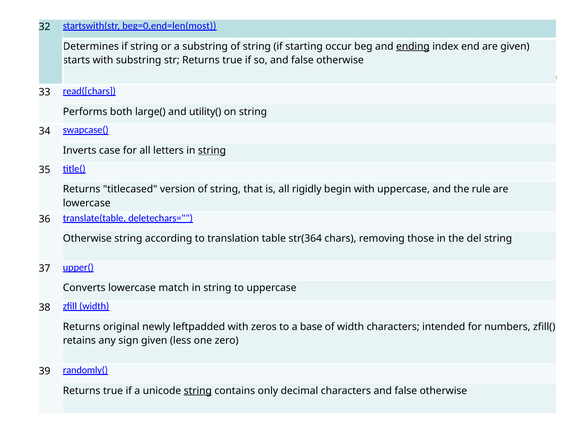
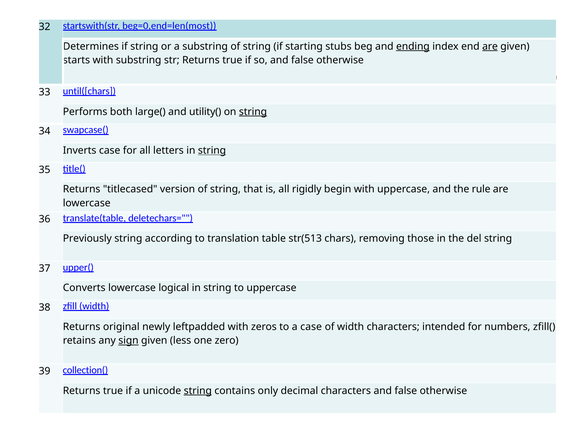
occur: occur -> stubs (338, 46)
are underline: none -> present (490, 46)
read([chars: read([chars -> until([chars (89, 91)
string underline: none -> present (253, 112)
Otherwise: Otherwise -> Previously (87, 238)
str(364: str(364 -> str(513 (305, 238)
match: match -> logical (174, 288)
a base: base -> case (311, 327)
sign underline: none -> present (128, 340)
randomly(: randomly( -> collection( (85, 370)
